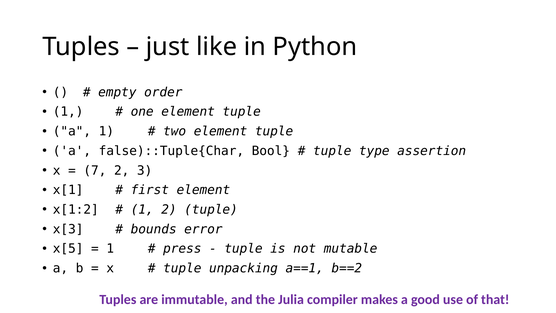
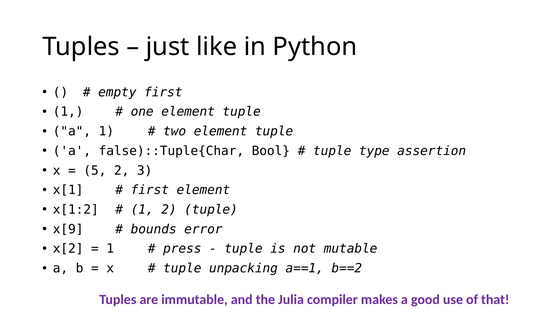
empty order: order -> first (163, 92)
7: 7 -> 5 (95, 170)
x[3: x[3 -> x[9 (68, 229)
x[5: x[5 -> x[2 (68, 249)
